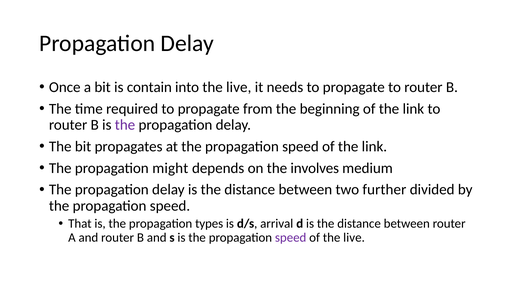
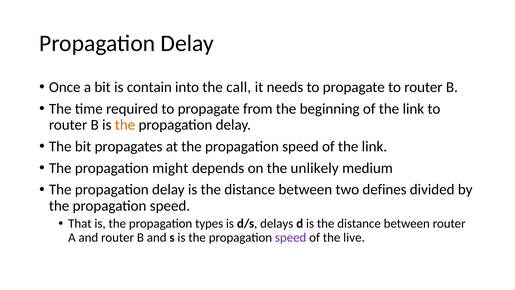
into the live: live -> call (239, 87)
the colour: purple -> orange (125, 125)
involves: involves -> unlikely (315, 168)
further: further -> defines (384, 189)
arrival: arrival -> delays (277, 223)
